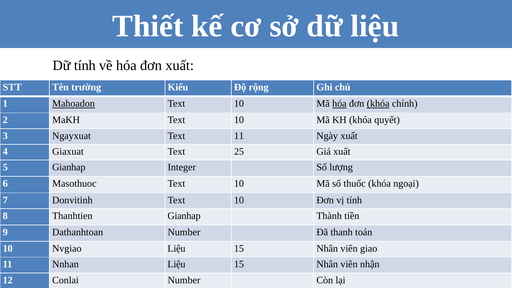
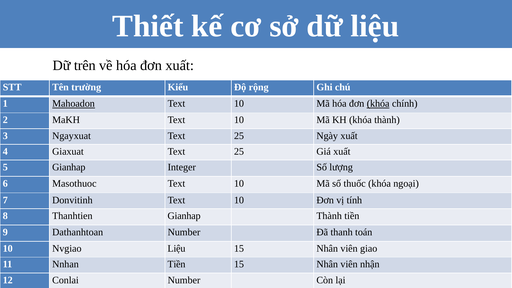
Dữ tính: tính -> trên (85, 65)
hóa underline: present -> none (339, 104)
khóa quyết: quyết -> thành (387, 120)
Ngayxuat Text 11: 11 -> 25 (239, 136)
Nnhan Liệu: Liệu -> Tiền (176, 264)
